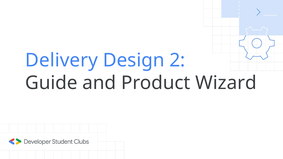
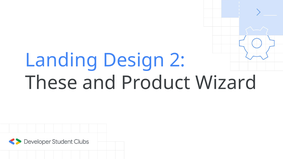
Delivery: Delivery -> Landing (62, 60)
Guide: Guide -> These (51, 83)
